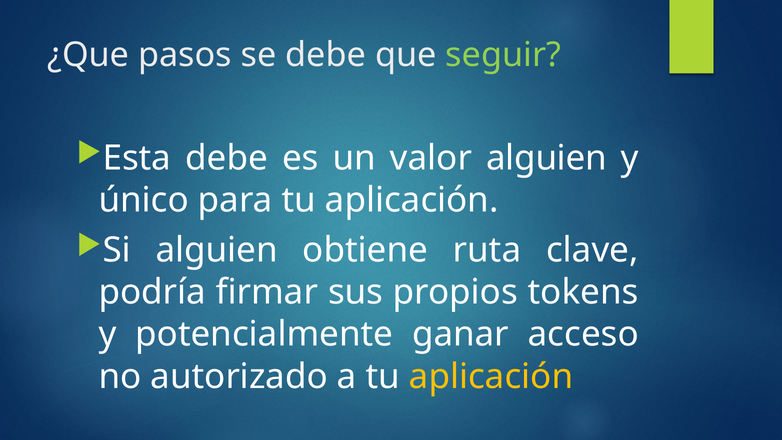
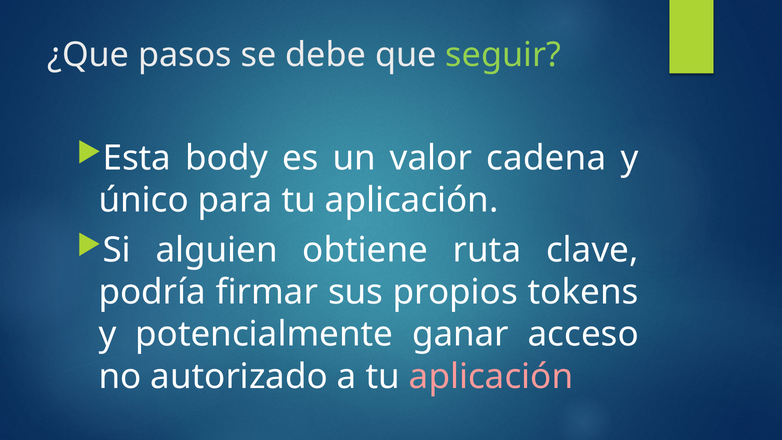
Esta debe: debe -> body (226, 158)
valor alguien: alguien -> cadena (546, 158)
aplicación colour: yellow -> pink (491, 376)
